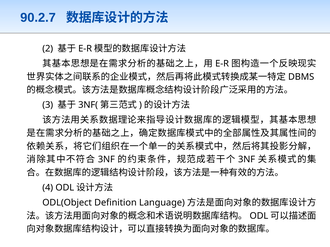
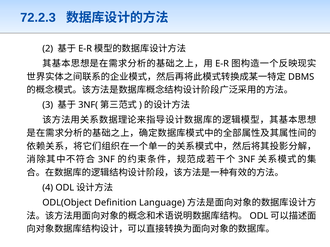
90.2.7: 90.2.7 -> 72.2.3 (38, 18)
